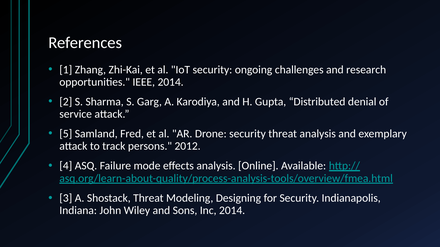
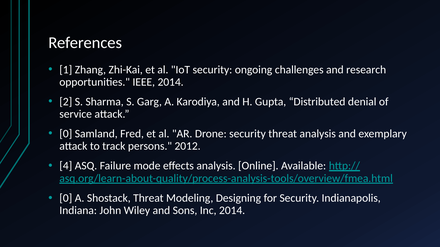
5: 5 -> 0 (66, 134)
3: 3 -> 0 (66, 198)
